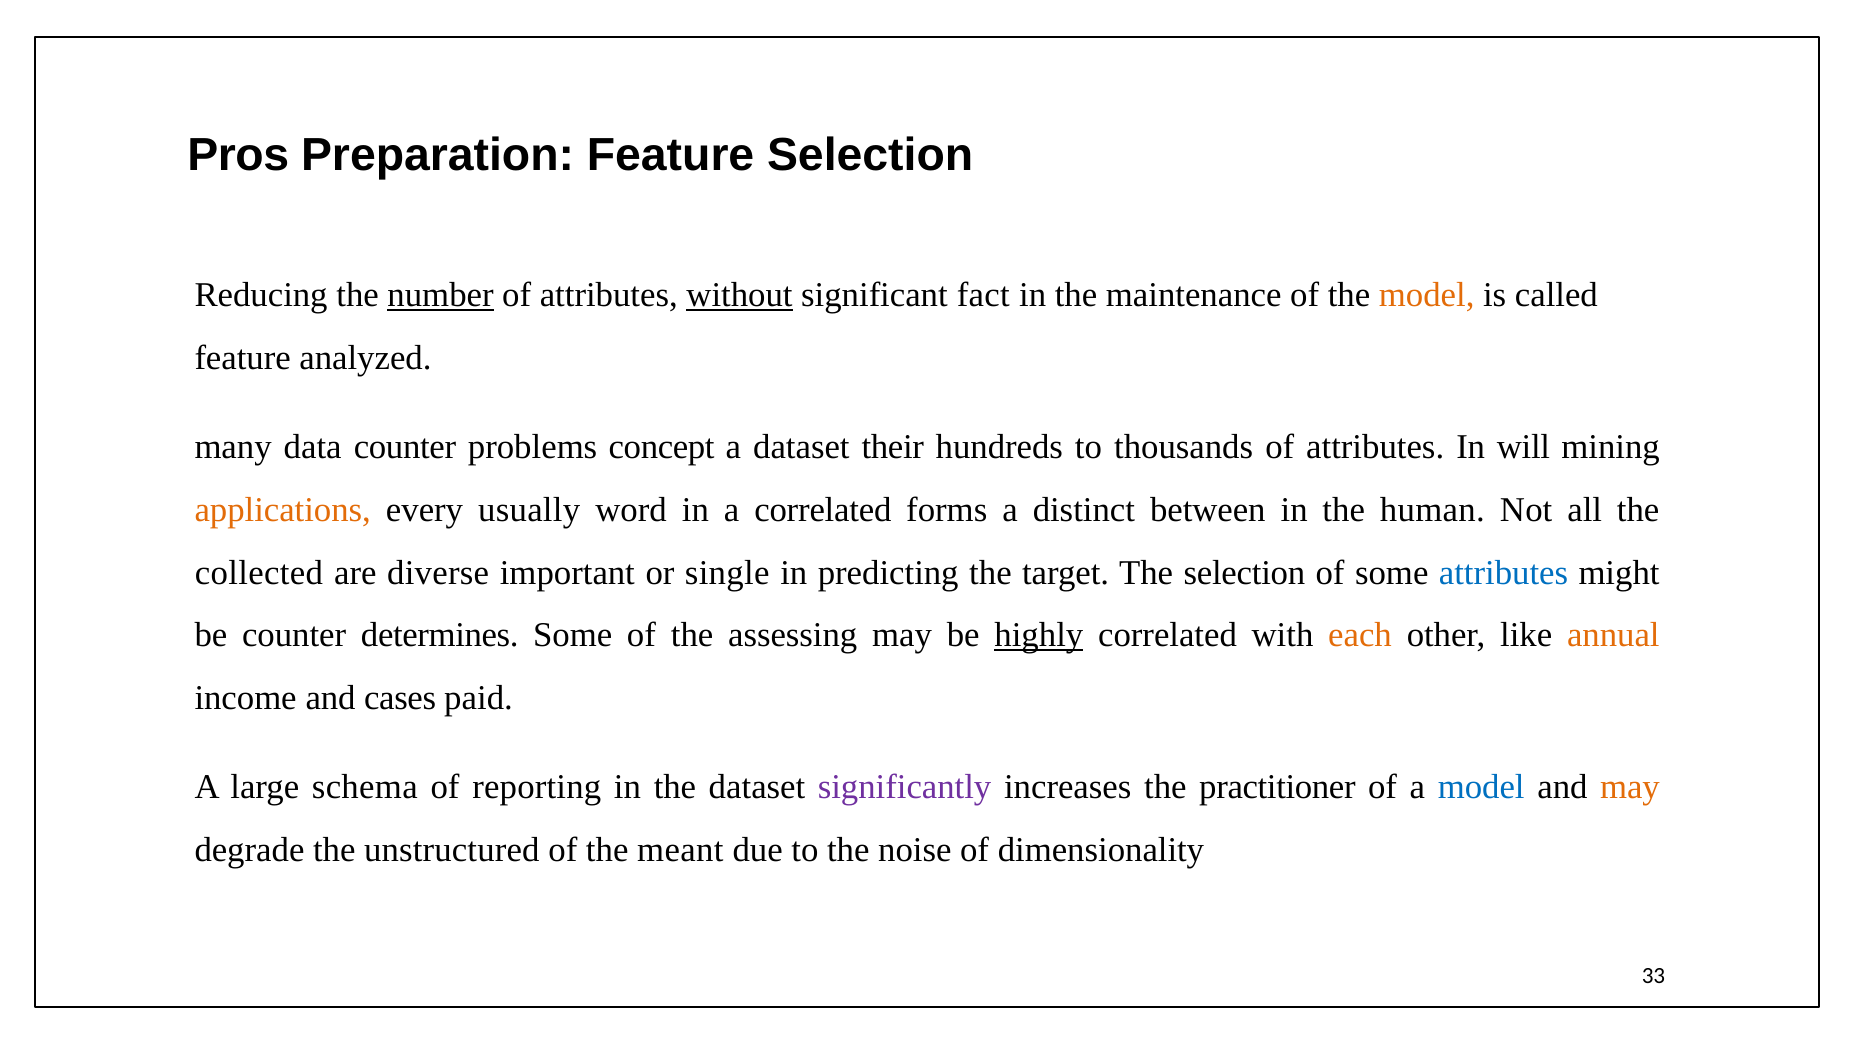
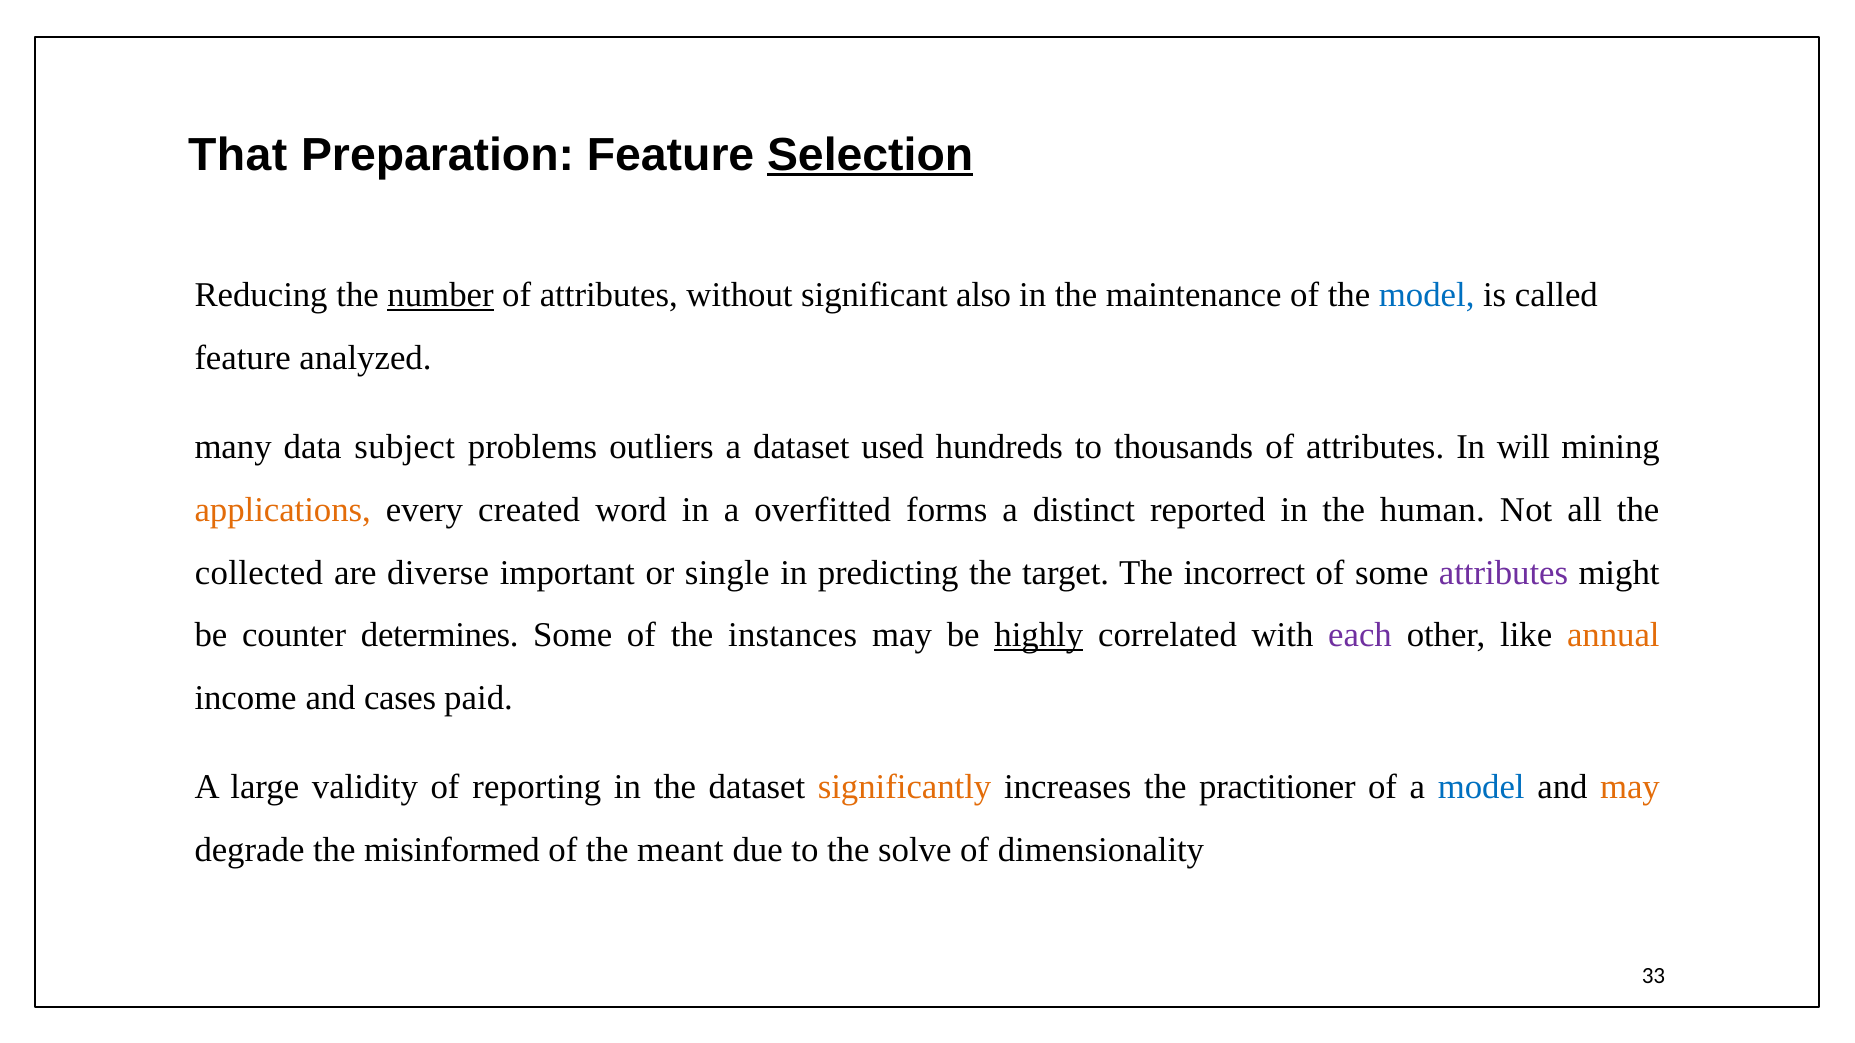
Pros: Pros -> That (238, 155)
Selection underline: none -> present (870, 155)
without underline: present -> none (739, 295)
fact: fact -> also (984, 295)
model colour: orange -> blue (1427, 295)
data counter: counter -> subject (405, 448)
concept: concept -> outliers (661, 448)
their: their -> used (893, 448)
usually: usually -> created (529, 510)
a correlated: correlated -> overfitted (823, 510)
between: between -> reported (1208, 510)
The selection: selection -> incorrect (1244, 573)
attributes colour: blue -> purple (1503, 573)
assessing: assessing -> instances (793, 635)
each colour: orange -> purple (1360, 635)
schema: schema -> validity (365, 788)
significantly colour: purple -> orange (905, 788)
unstructured: unstructured -> misinformed (452, 850)
noise: noise -> solve (915, 850)
